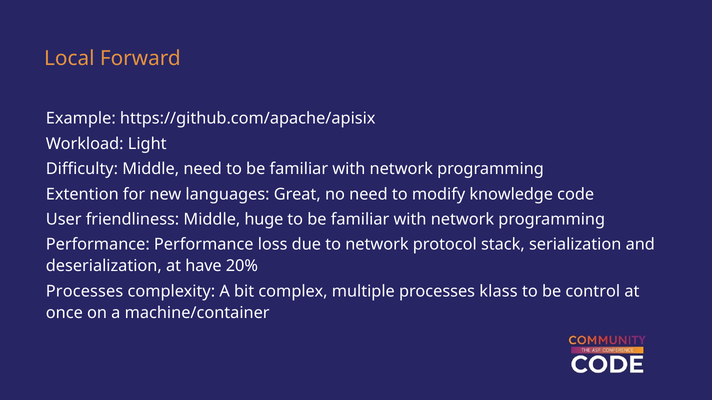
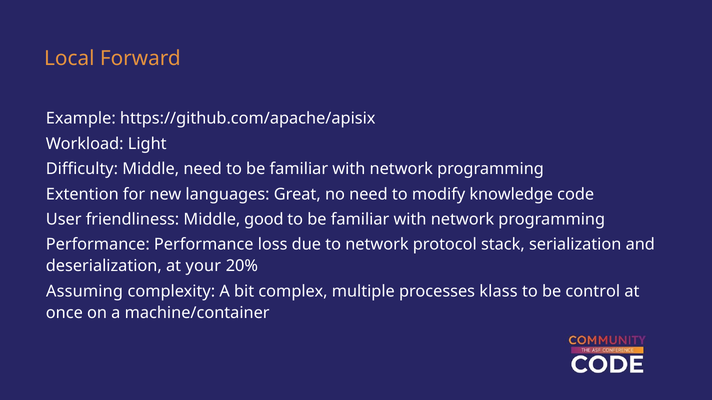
huge: huge -> good (264, 220)
have: have -> your (203, 266)
Processes: Processes -> Assuming (85, 292)
